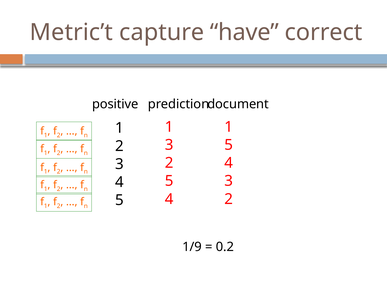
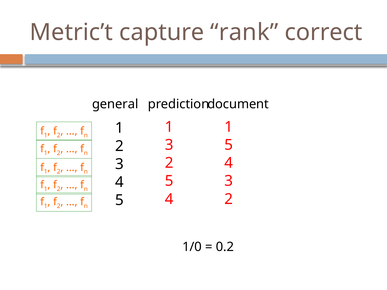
have: have -> rank (244, 32)
positive: positive -> general (115, 104)
1/9: 1/9 -> 1/0 (192, 247)
